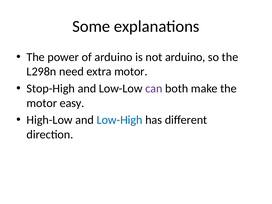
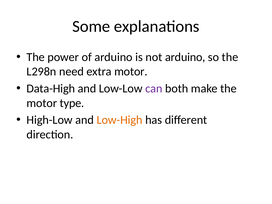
Stop-High: Stop-High -> Data-High (51, 89)
easy: easy -> type (72, 103)
Low-High colour: blue -> orange (120, 120)
